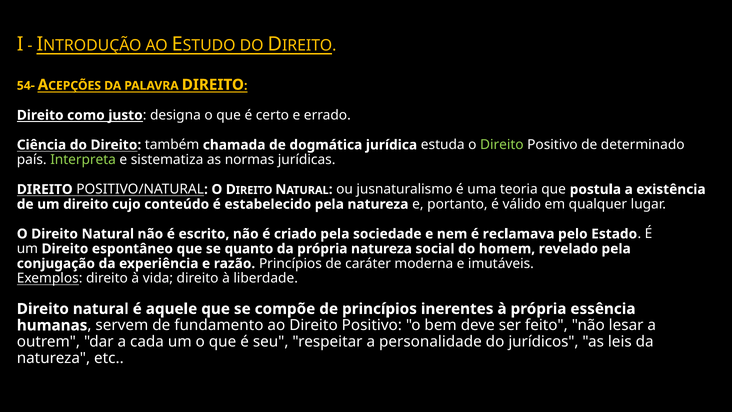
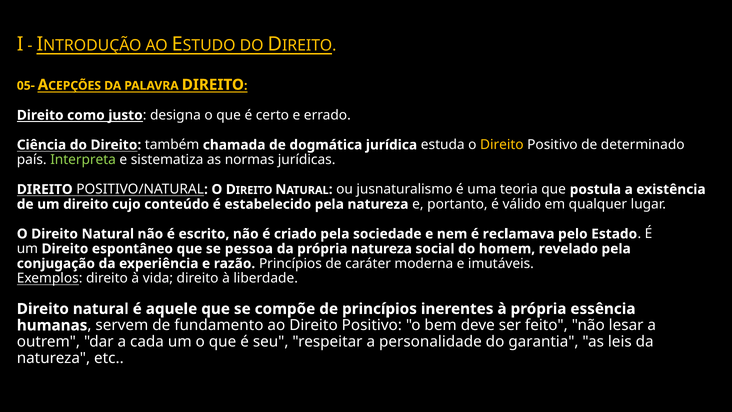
54-: 54- -> 05- (26, 86)
Direito colour: light green -> yellow (502, 145)
quanto: quanto -> pessoa (249, 249)
jurídicos: jurídicos -> garantia (543, 342)
